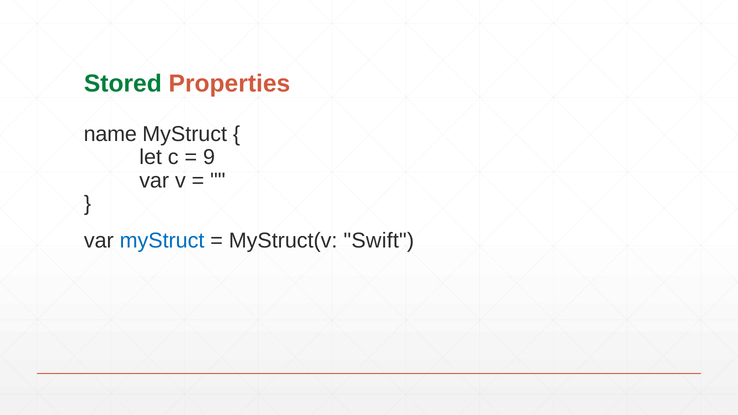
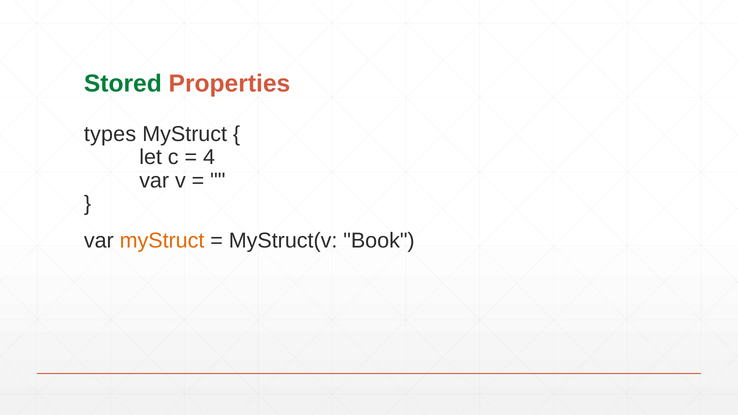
name: name -> types (110, 134)
9: 9 -> 4 (209, 157)
myStruct colour: blue -> orange (162, 241)
Swift: Swift -> Book (379, 241)
